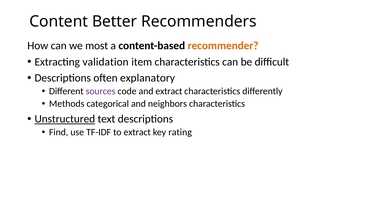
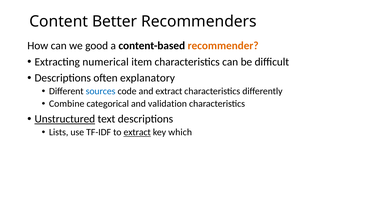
most: most -> good (97, 46)
validation: validation -> numerical (106, 62)
sources colour: purple -> blue (101, 91)
Methods: Methods -> Combine (67, 103)
neighbors: neighbors -> validation (167, 103)
Find: Find -> Lists (59, 132)
extract underline: none -> present (137, 132)
rating: rating -> which (180, 132)
